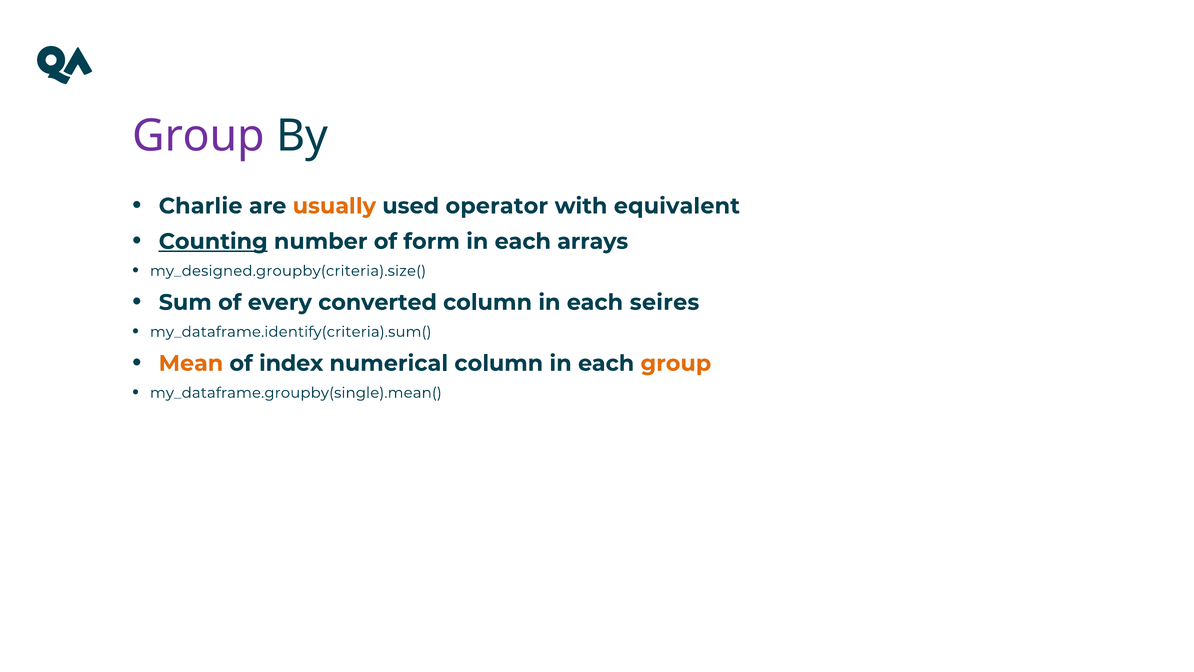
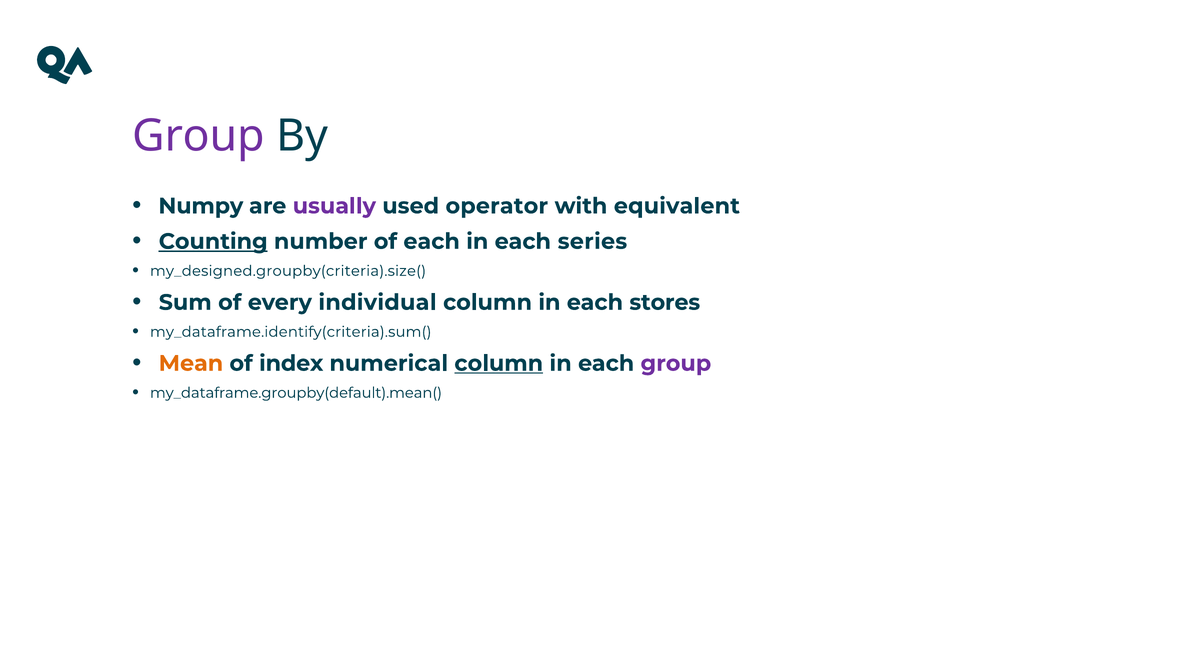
Charlie: Charlie -> Numpy (201, 206)
usually colour: orange -> purple (334, 206)
of form: form -> each (432, 241)
arrays: arrays -> series (592, 241)
converted: converted -> individual (377, 302)
seires: seires -> stores (665, 302)
column underline: none -> present (499, 363)
group colour: orange -> purple (676, 363)
my_dataframe.groupby(single).mean(: my_dataframe.groupby(single).mean( -> my_dataframe.groupby(default).mean( (296, 393)
